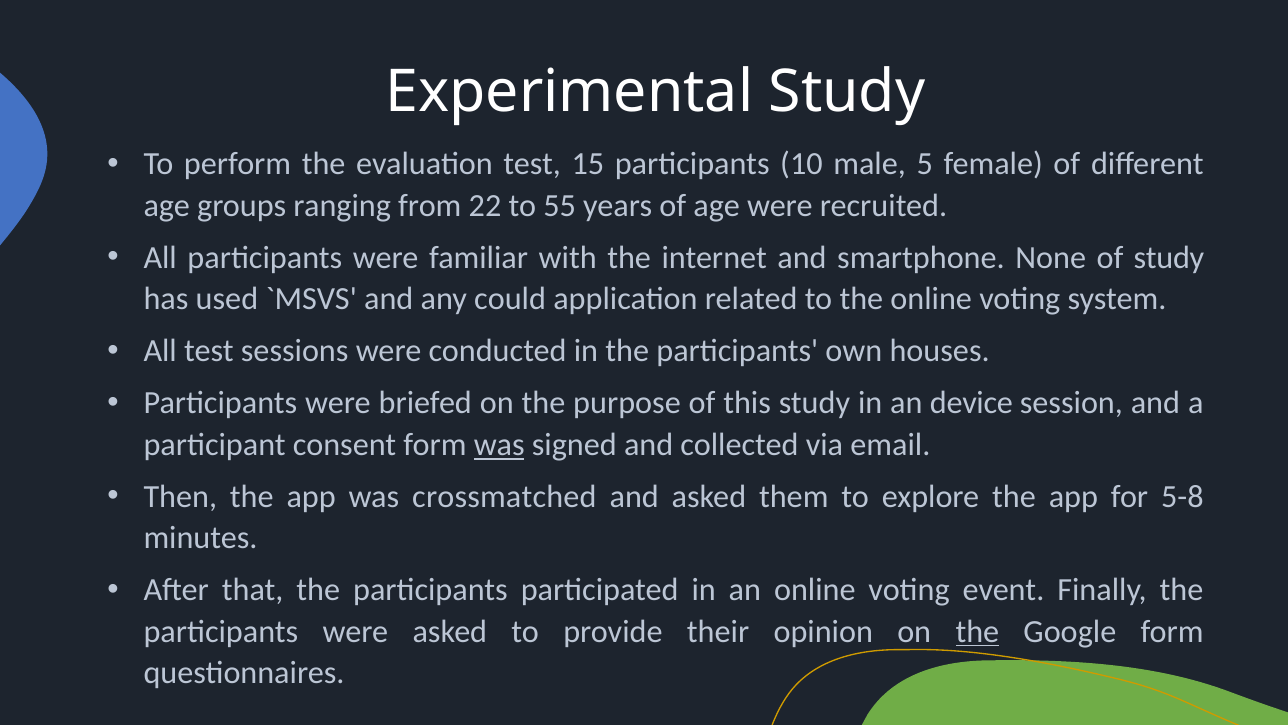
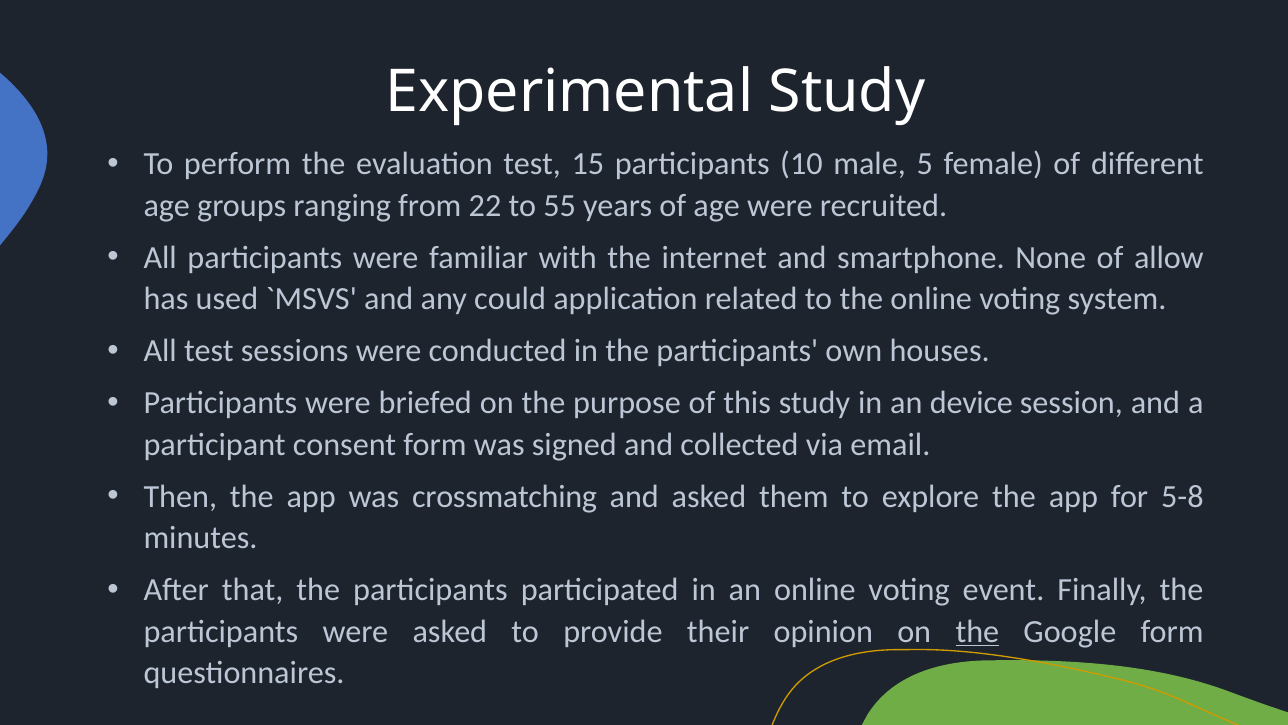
of study: study -> allow (1169, 258)
was underline: present -> none (499, 444)
crossmatched: crossmatched -> crossmatching (505, 496)
